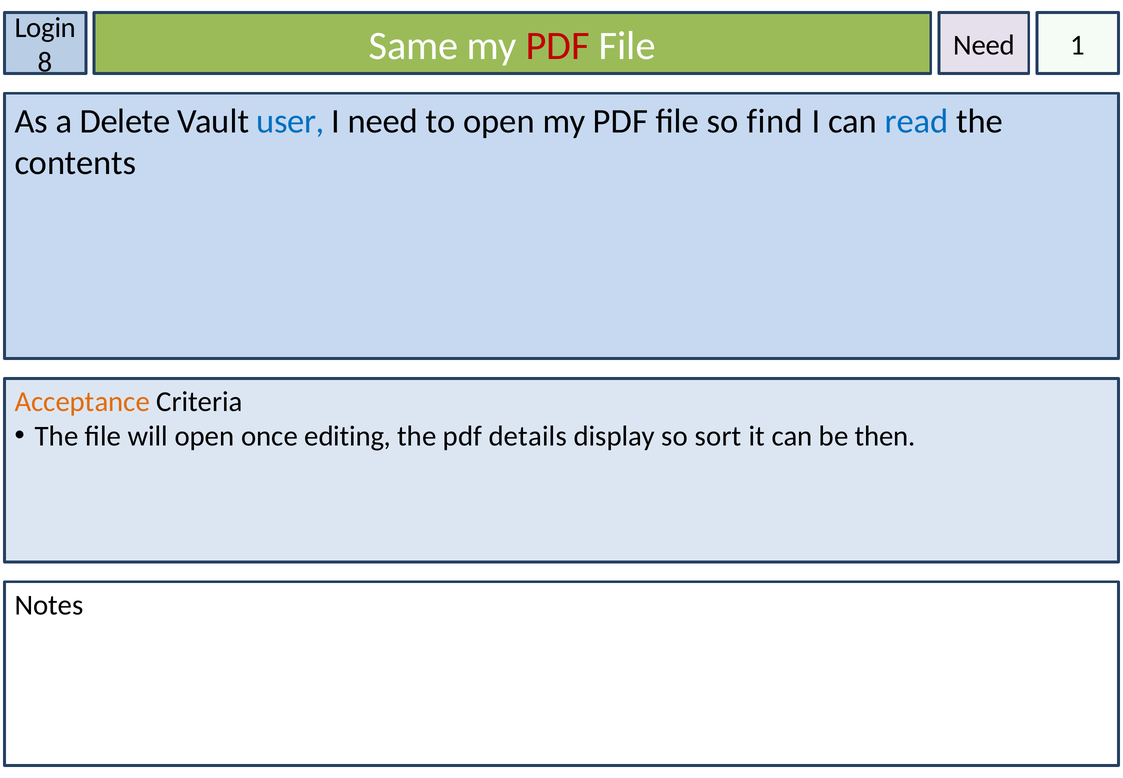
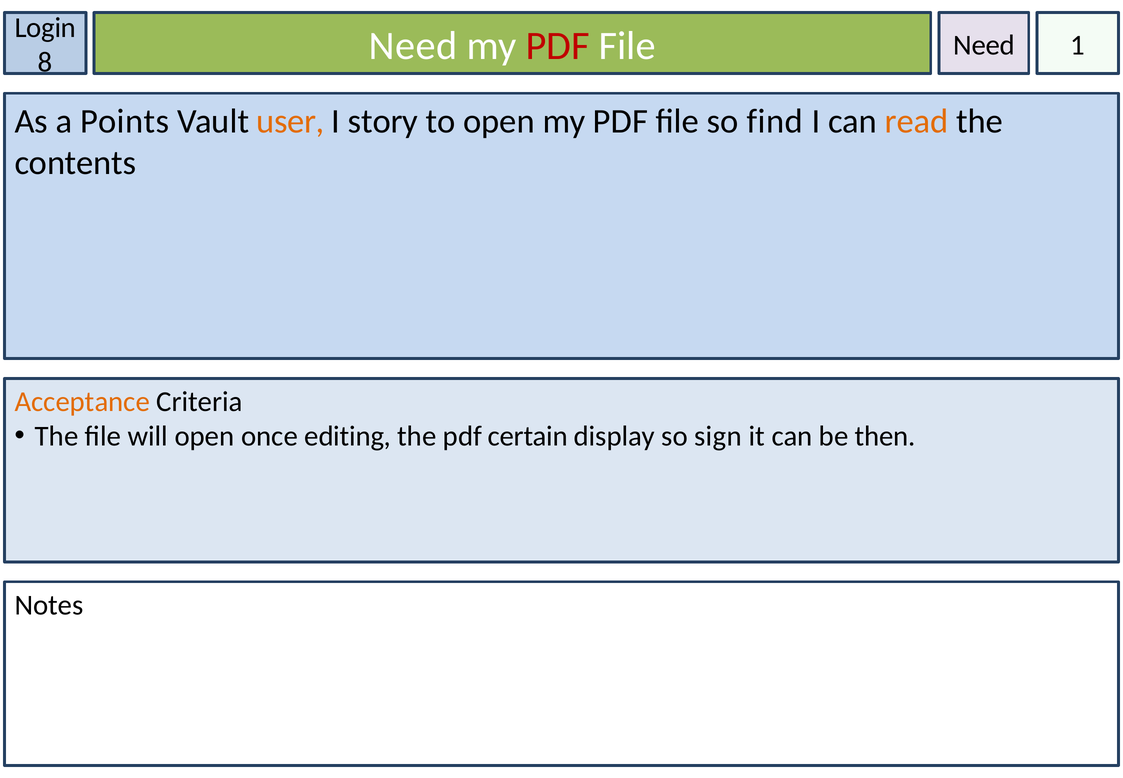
8 Same: Same -> Need (413, 46)
Delete: Delete -> Points (125, 121)
user colour: blue -> orange (290, 121)
I need: need -> story (383, 121)
read colour: blue -> orange (917, 121)
details: details -> certain (528, 436)
sort: sort -> sign (718, 436)
